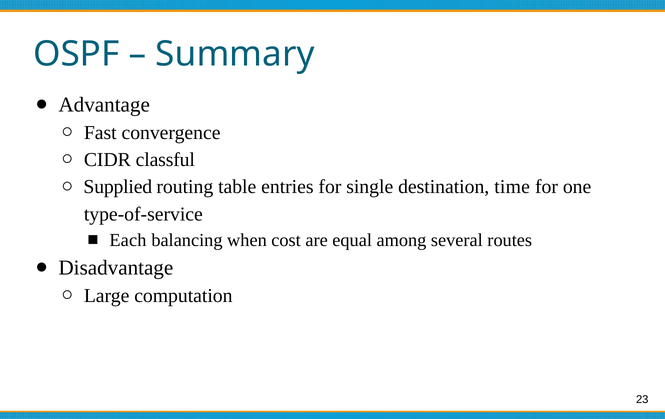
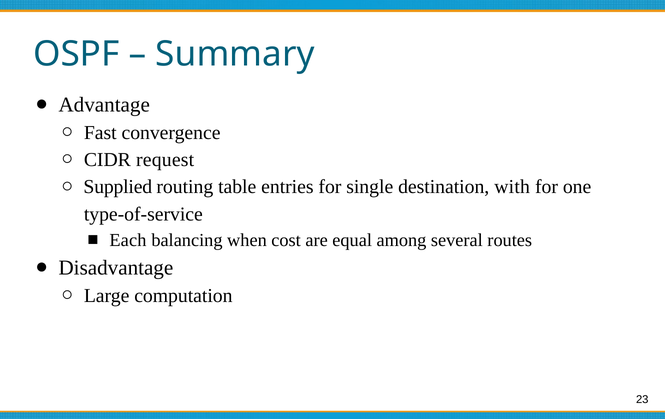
classful: classful -> request (165, 160)
time: time -> with (512, 187)
